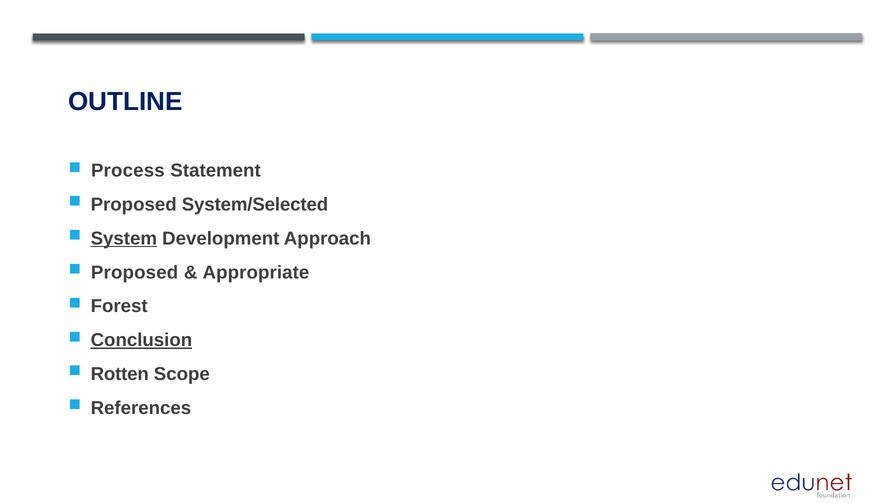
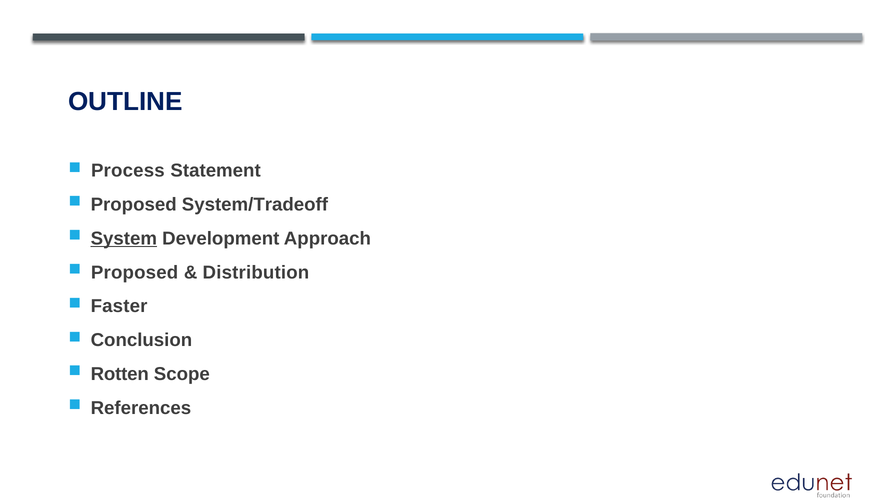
System/Selected: System/Selected -> System/Tradeoff (255, 205)
Appropriate: Appropriate -> Distribution (256, 273)
Forest: Forest -> Faster (119, 307)
Conclusion underline: present -> none (141, 341)
